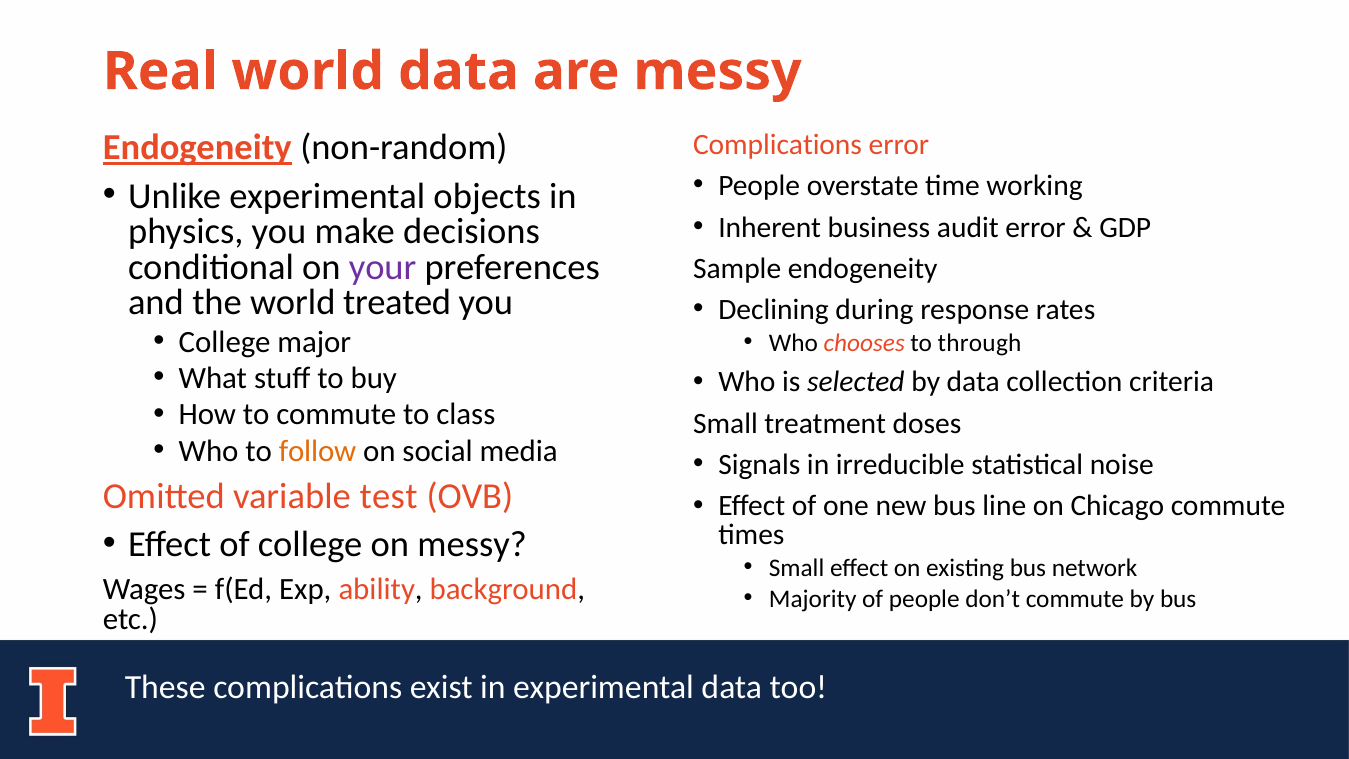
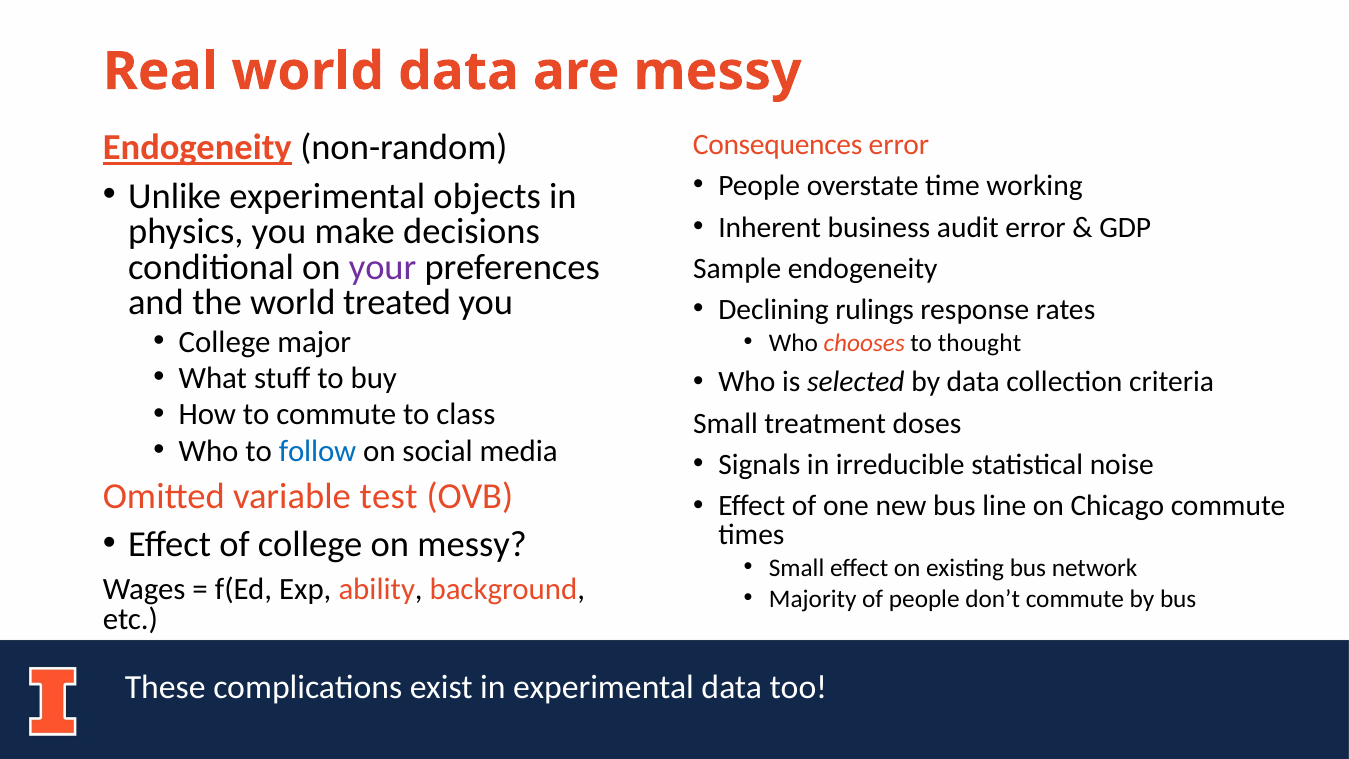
Complications: Complications -> Consequences (778, 145)
during: during -> rulings (875, 310)
through: through -> thought (980, 343)
follow colour: orange -> blue (318, 451)
